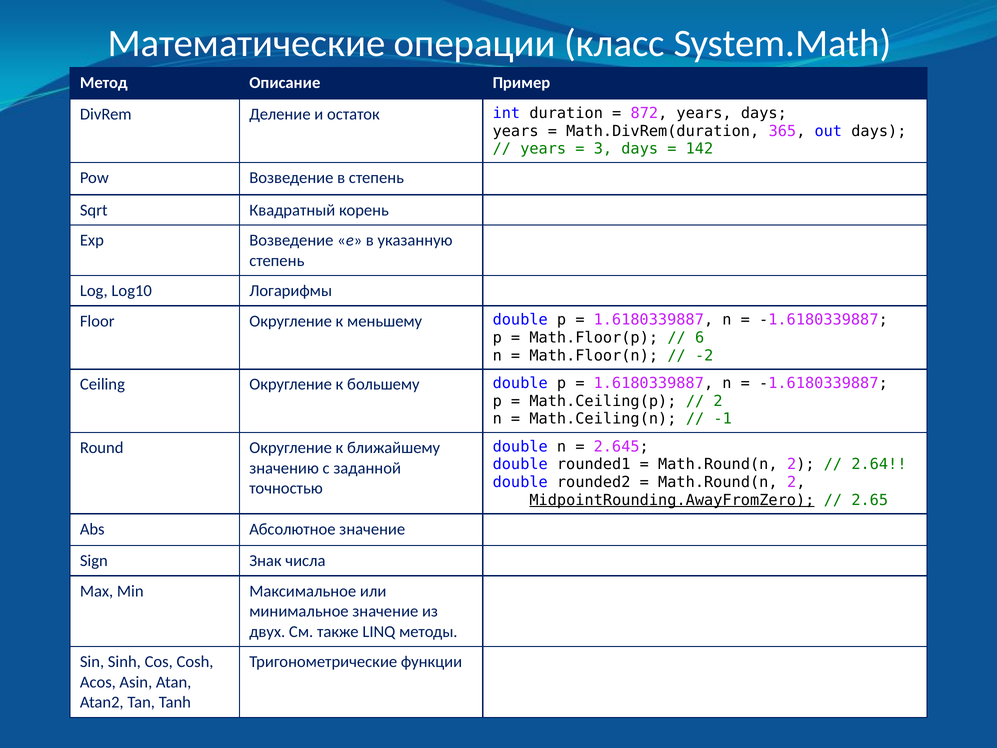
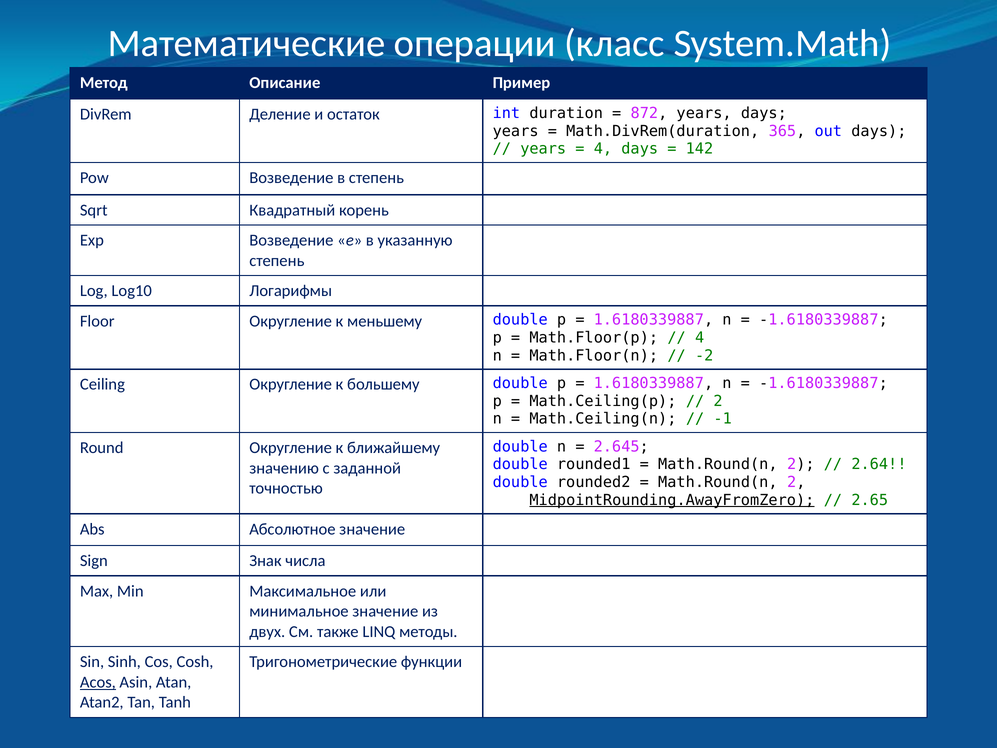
3: 3 -> 4 (603, 149)
6: 6 -> 4 (700, 338)
Acos underline: none -> present (98, 682)
